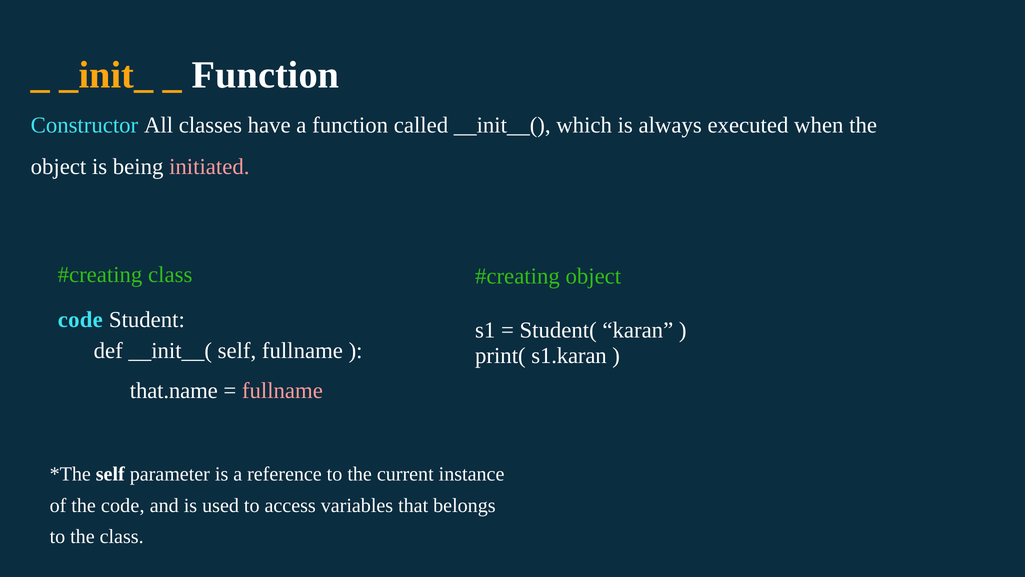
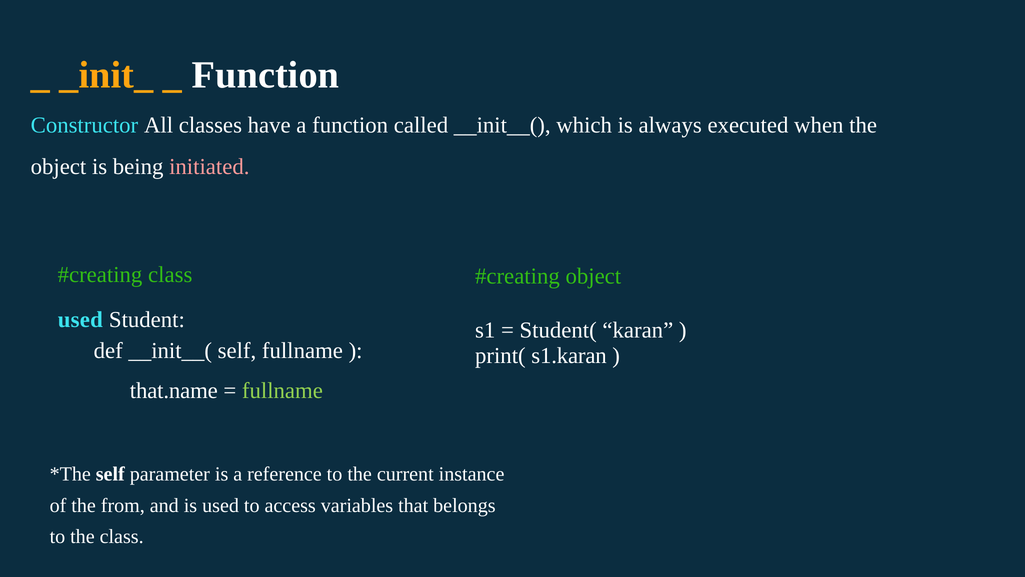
code: code -> used (80, 320)
fullname colour: pink -> light green (282, 390)
the code: code -> from (123, 505)
